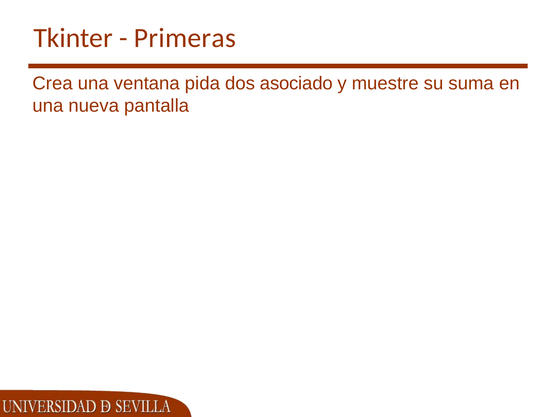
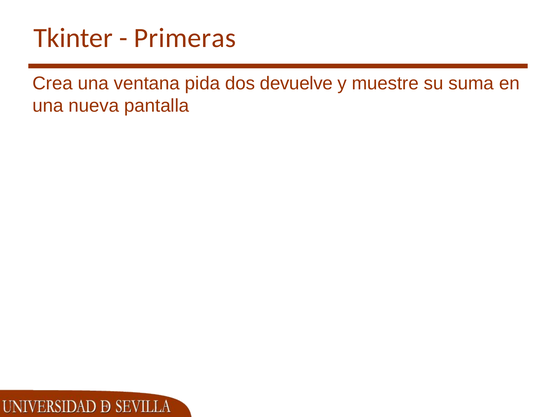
asociado: asociado -> devuelve (296, 84)
